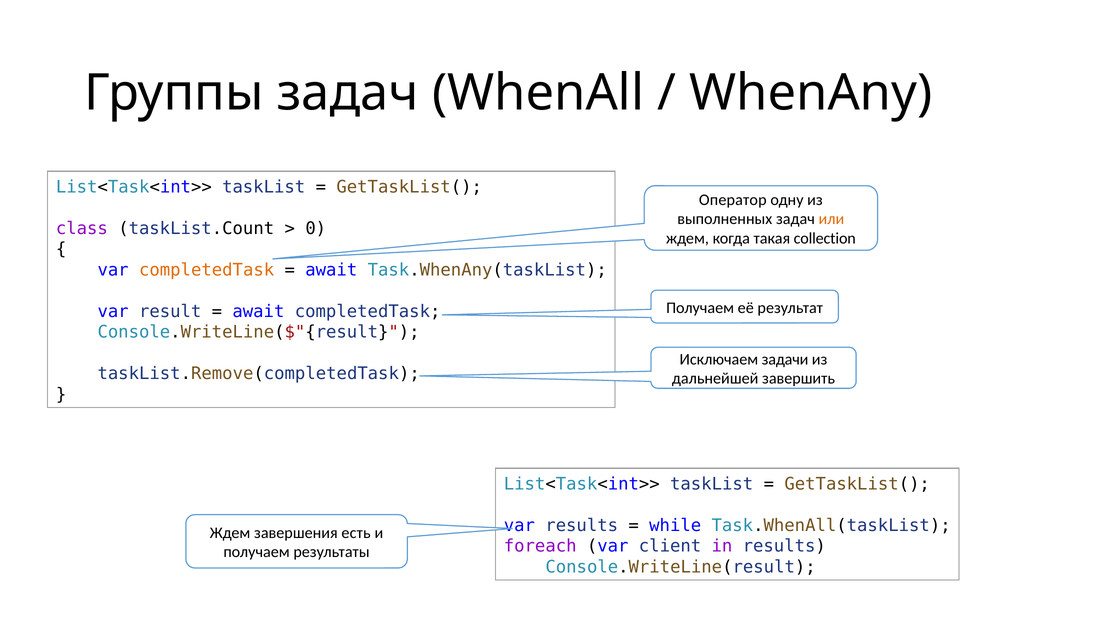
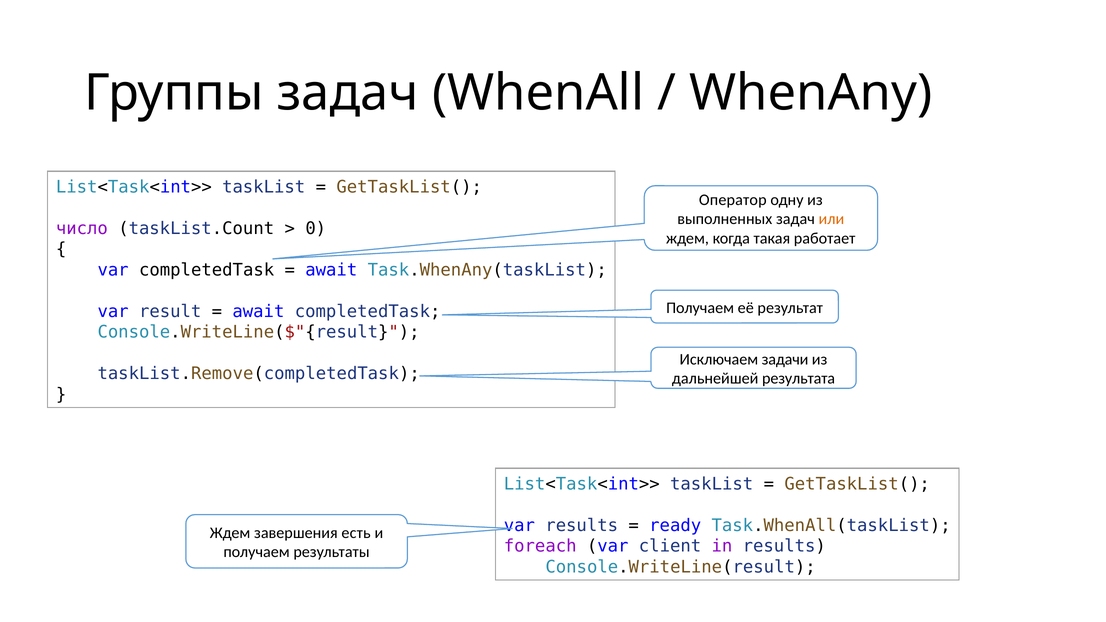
class: class -> число (82, 229)
collection: collection -> работает (825, 239)
completedTask colour: orange -> black (207, 270)
завершить: завершить -> результата (799, 379)
while: while -> ready (675, 525)
